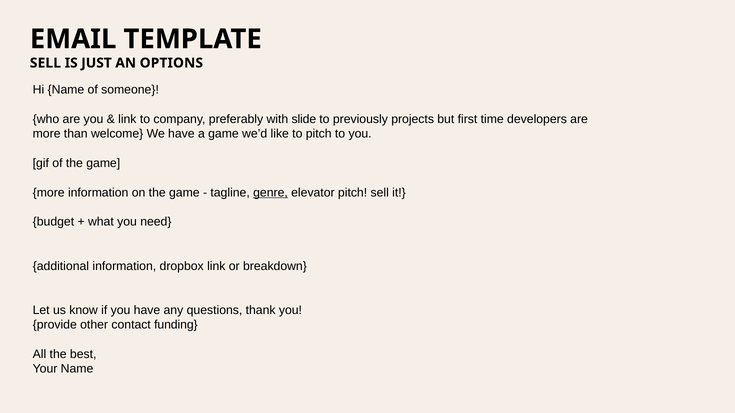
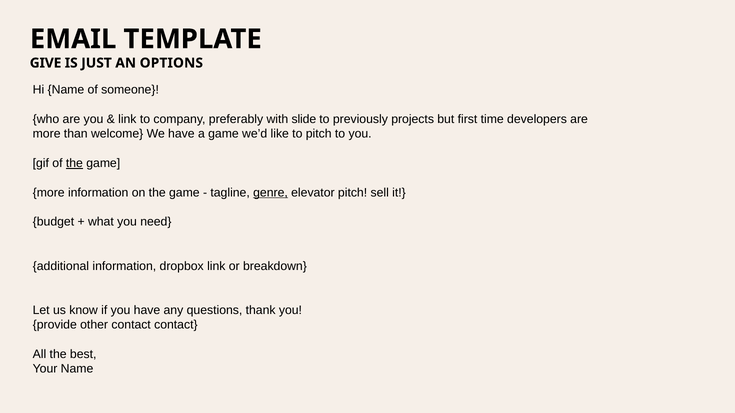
SELL: SELL -> GIVE (46, 63)
the underline: none -> present (74, 163)
contact funding: funding -> contact (176, 325)
